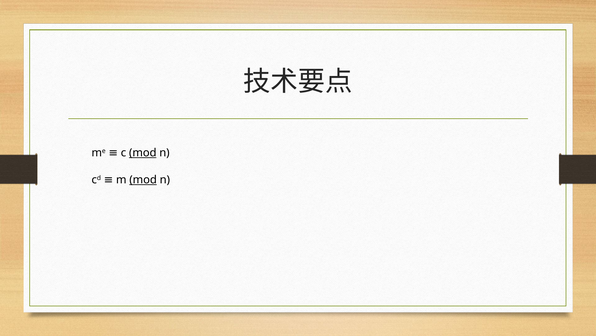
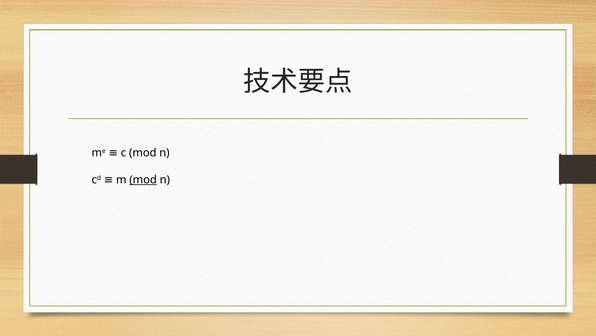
mod underline: present -> none (143, 152)
